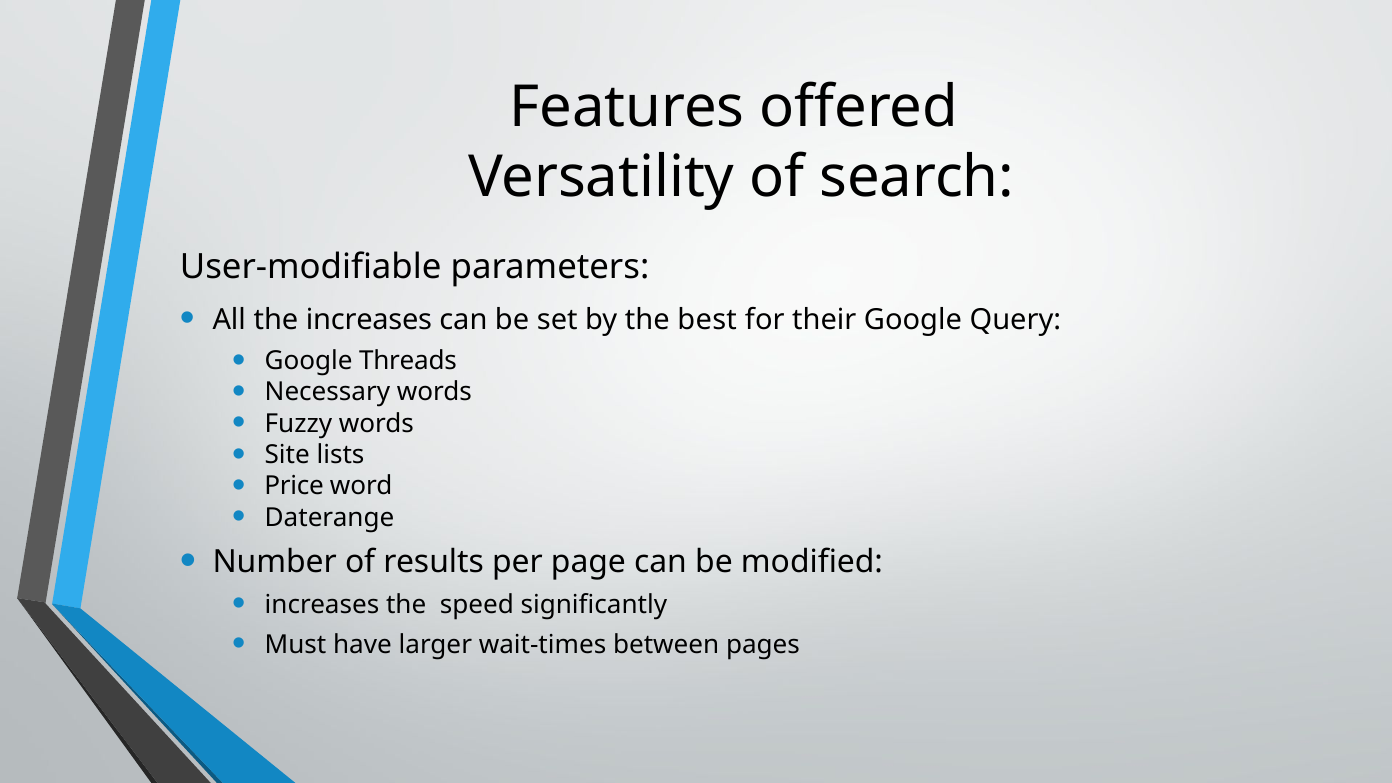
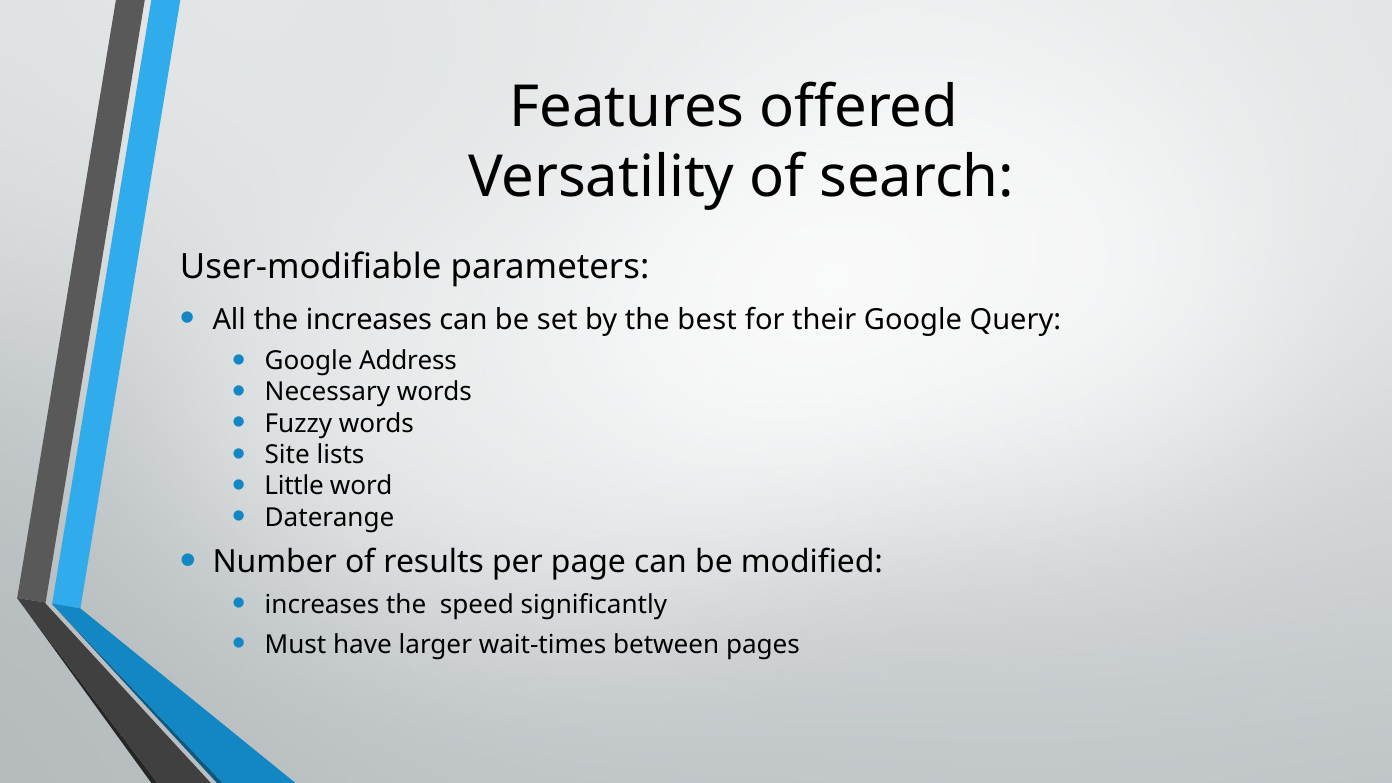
Threads: Threads -> Address (408, 361)
Price: Price -> Little (294, 486)
